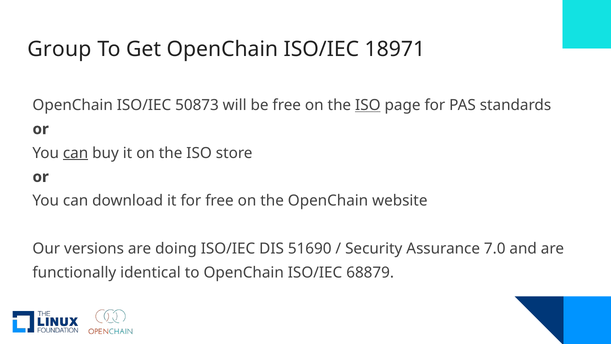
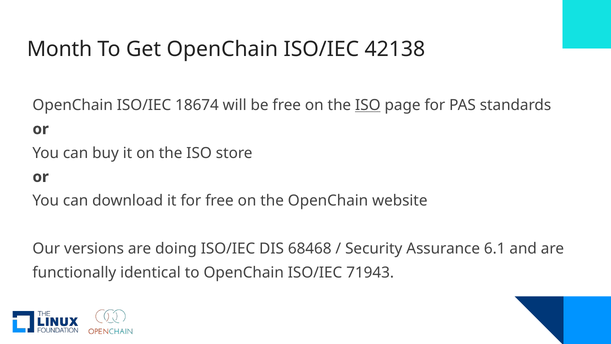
Group: Group -> Month (60, 49)
18971: 18971 -> 42138 (395, 49)
50873: 50873 -> 18674 (197, 105)
can underline: present -> none (76, 153)
51690: 51690 -> 68468 (310, 248)
7.0: 7.0 -> 6.1 (495, 248)
68879: 68879 -> 71943 (370, 272)
